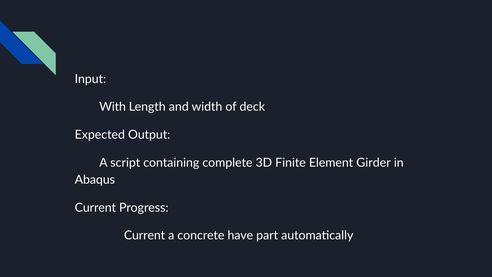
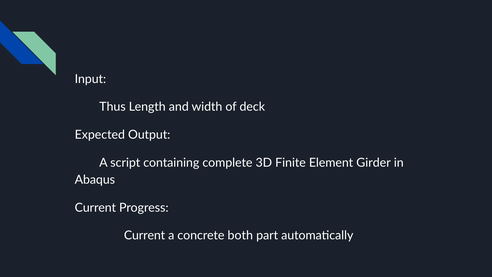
With: With -> Thus (113, 107)
have: have -> both (240, 235)
